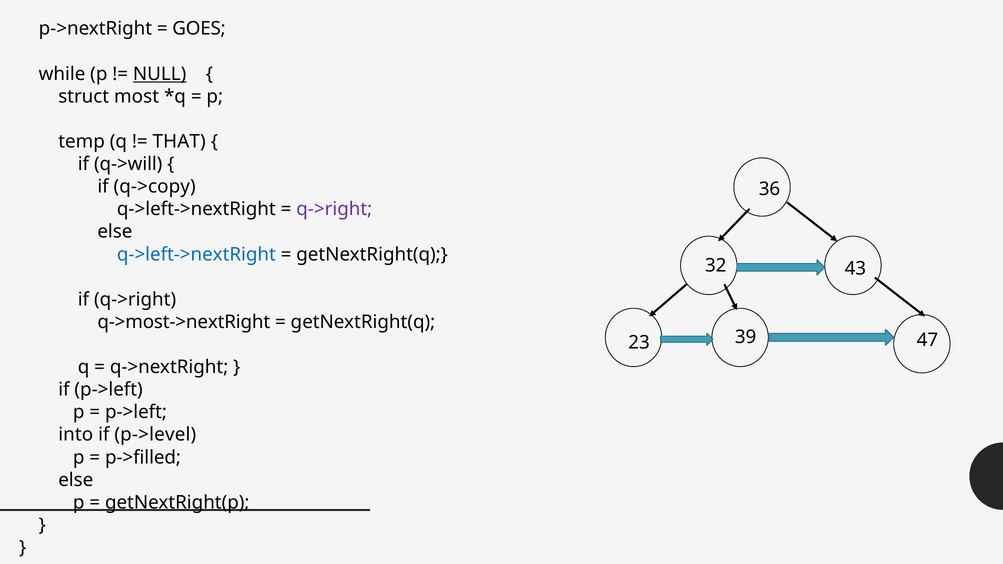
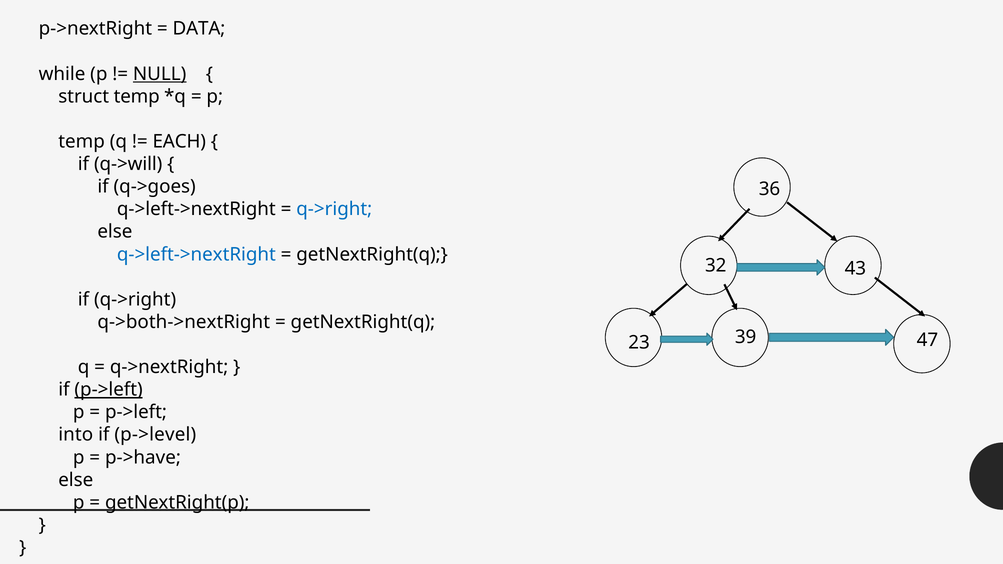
GOES: GOES -> DATA (199, 29)
struct most: most -> temp (137, 96)
THAT: THAT -> EACH (179, 142)
q->copy: q->copy -> q->goes (155, 187)
q->right colour: purple -> blue (334, 209)
q->most->nextRight: q->most->nextRight -> q->both->nextRight (184, 322)
p->left underline: none -> present (109, 390)
p->filled: p->filled -> p->have (143, 457)
